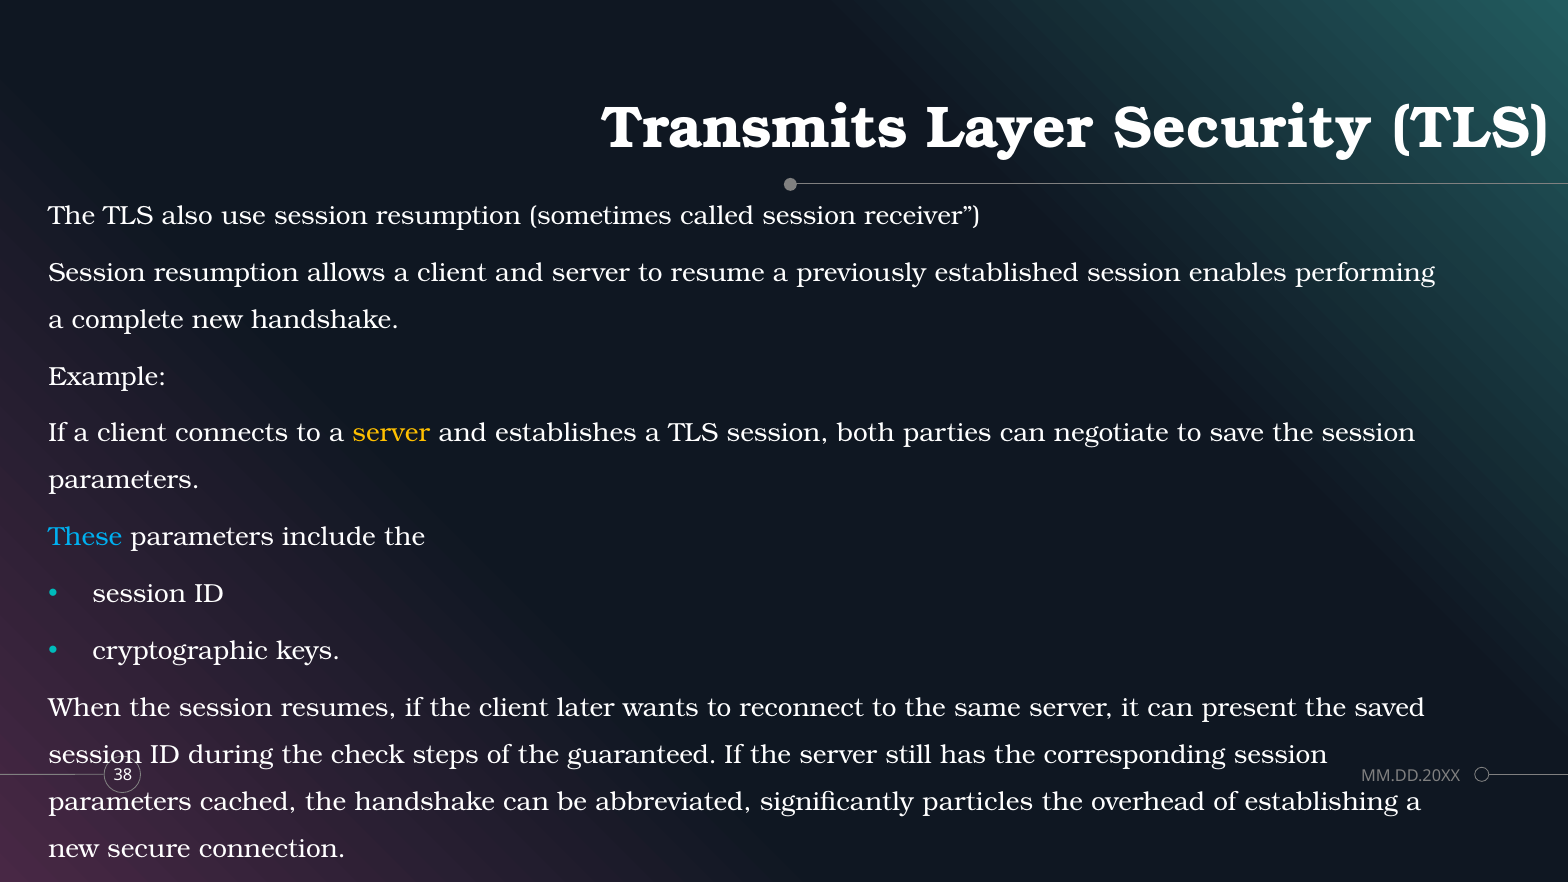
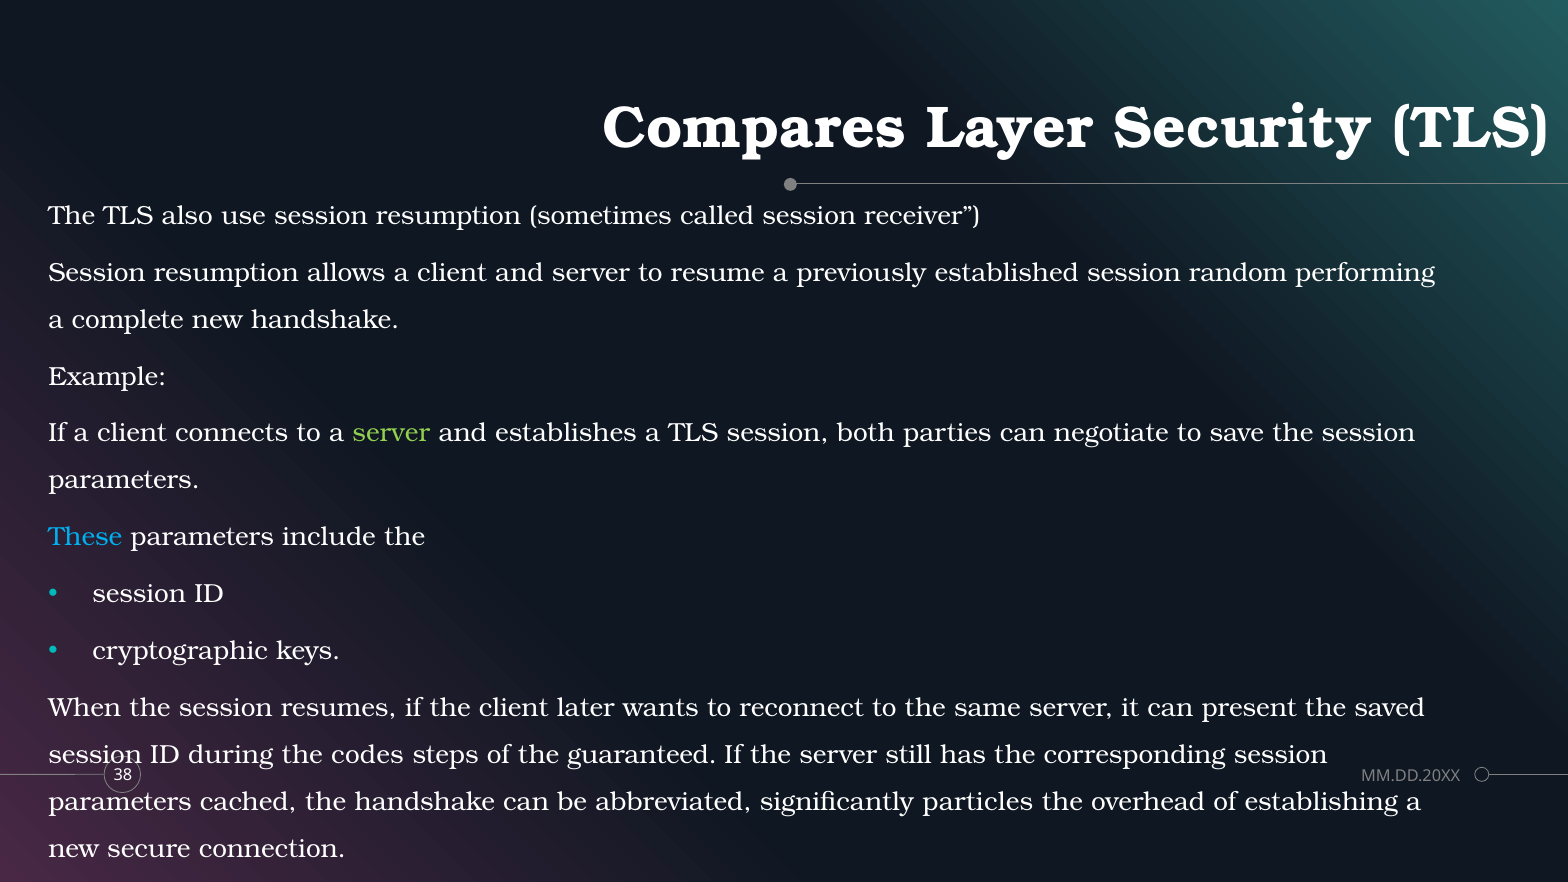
Transmits: Transmits -> Compares (754, 129)
enables: enables -> random (1238, 273)
server colour: yellow -> light green (391, 433)
check: check -> codes (368, 754)
